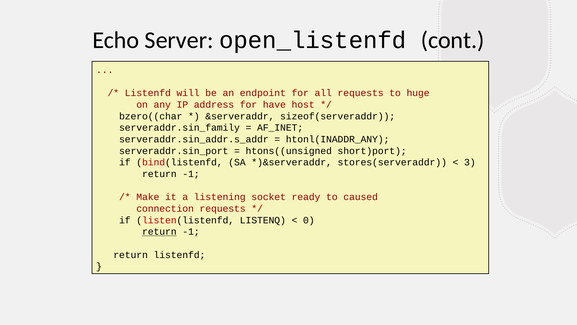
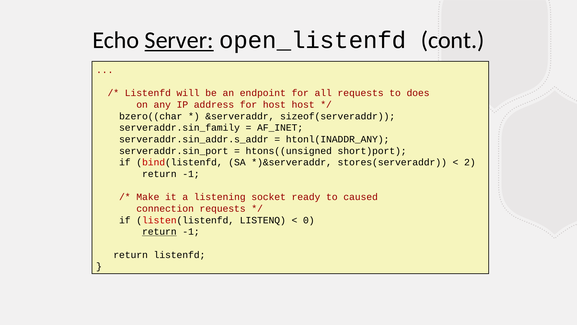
Server underline: none -> present (179, 40)
huge: huge -> does (418, 93)
for have: have -> host (274, 105)
3: 3 -> 2 (470, 162)
